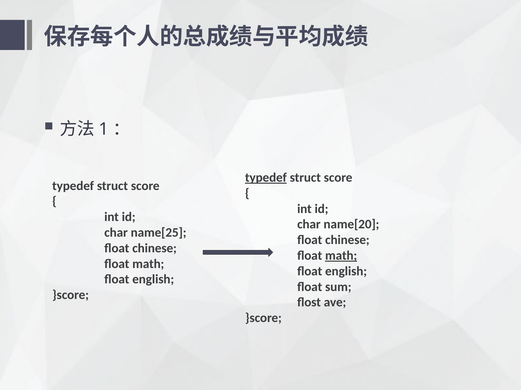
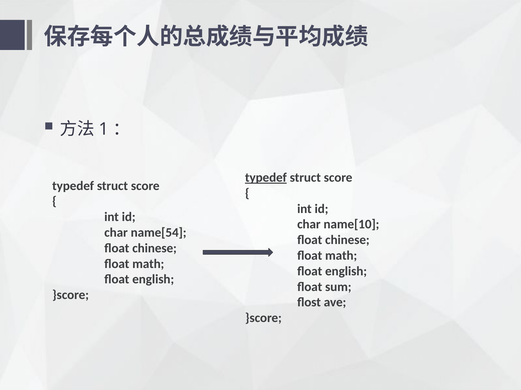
name[20: name[20 -> name[10 (351, 225)
name[25: name[25 -> name[54 (159, 233)
math underline: present -> none (341, 256)
